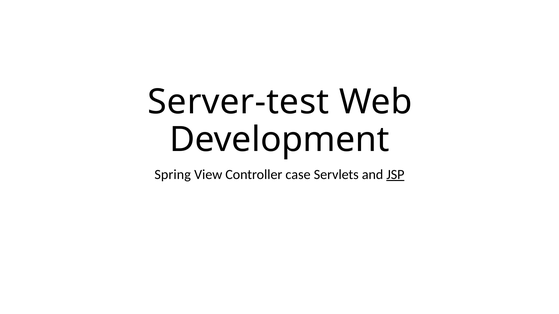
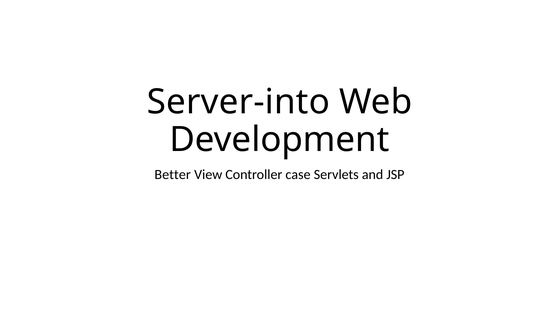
Server-test: Server-test -> Server-into (238, 102)
Spring: Spring -> Better (173, 175)
JSP underline: present -> none (395, 175)
